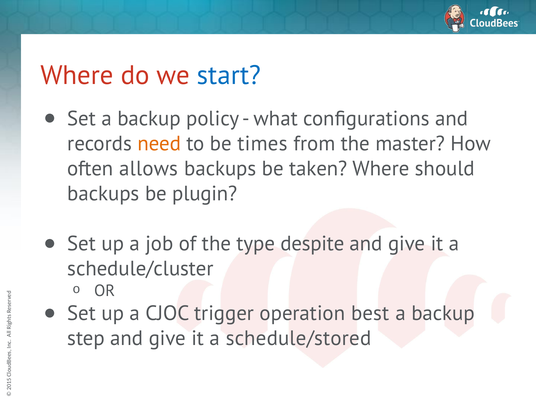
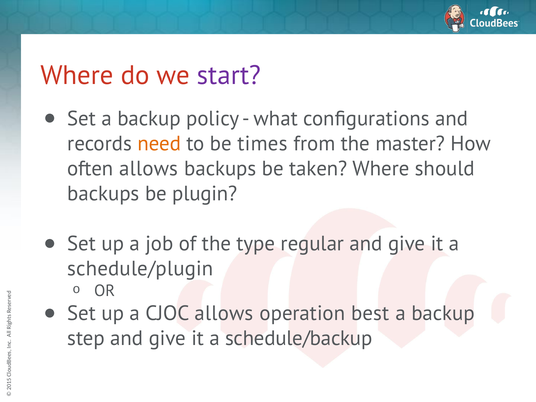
start colour: blue -> purple (229, 75)
despite: despite -> regular (312, 244)
schedule/cluster: schedule/cluster -> schedule/plugin (140, 269)
CJOC trigger: trigger -> allows (224, 313)
schedule/stored: schedule/stored -> schedule/backup (299, 338)
